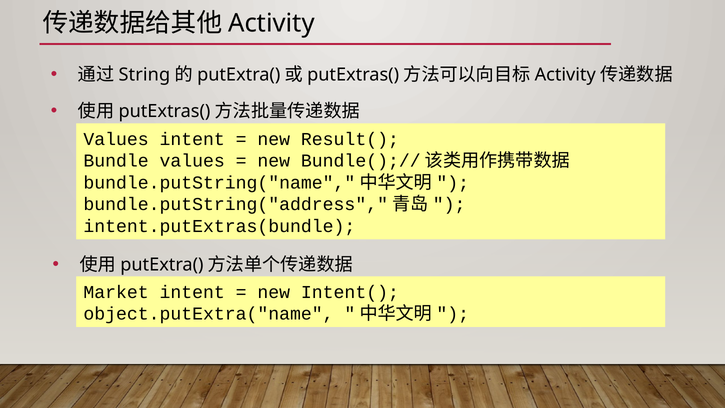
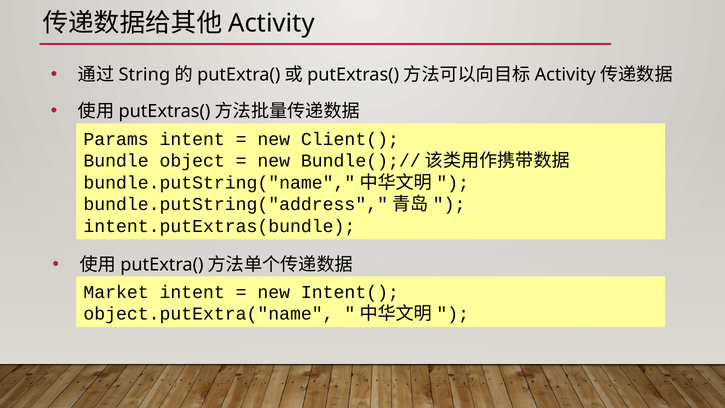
Values: Values -> Params (116, 139)
Result(: Result( -> Client( (350, 139)
Bundle values: values -> object (192, 161)
